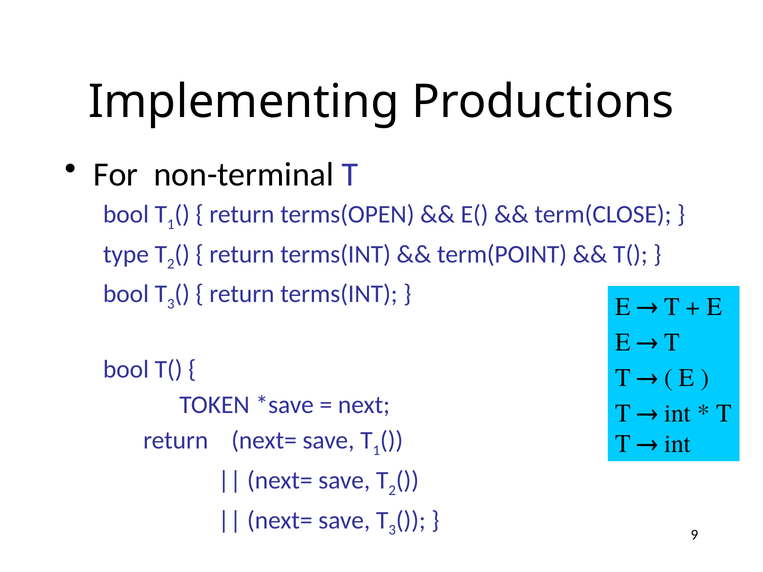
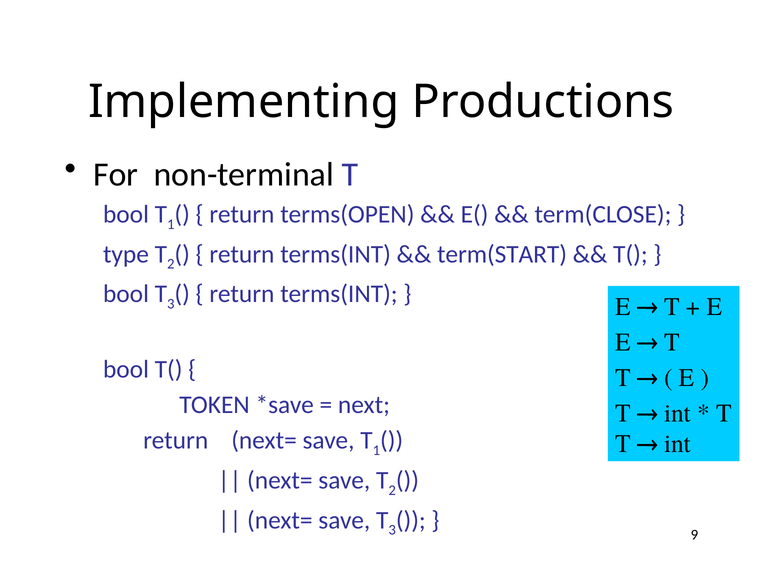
term(POINT: term(POINT -> term(START (502, 254)
